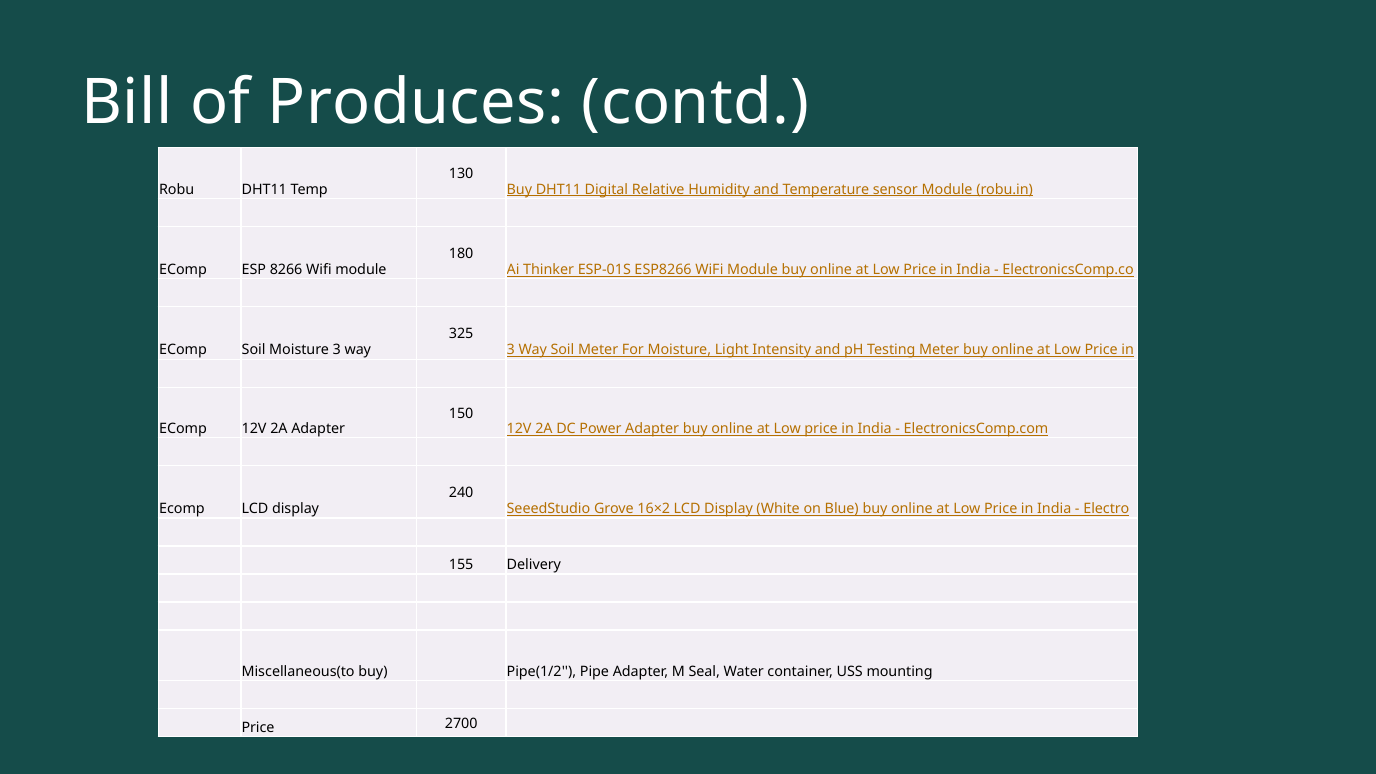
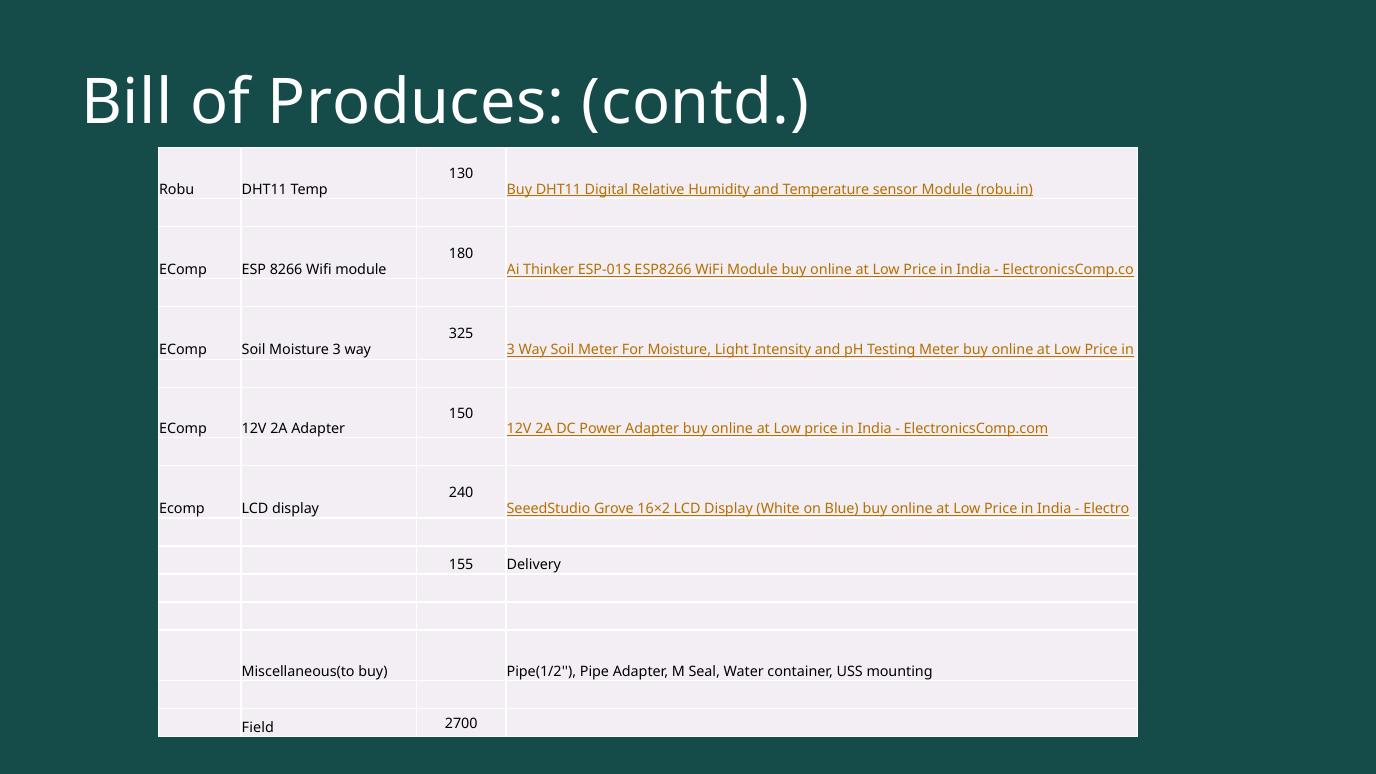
Price: Price -> Field (258, 727)
